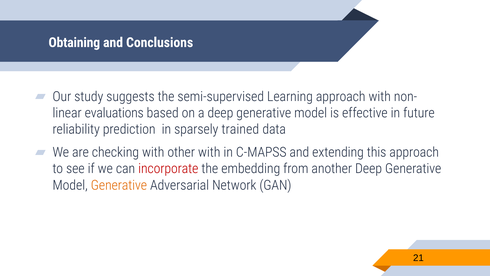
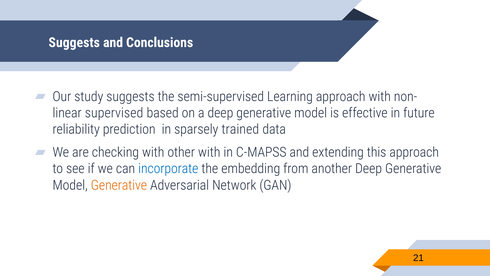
Obtaining: Obtaining -> Suggests (74, 42)
evaluations: evaluations -> supervised (114, 113)
incorporate colour: red -> blue (168, 169)
